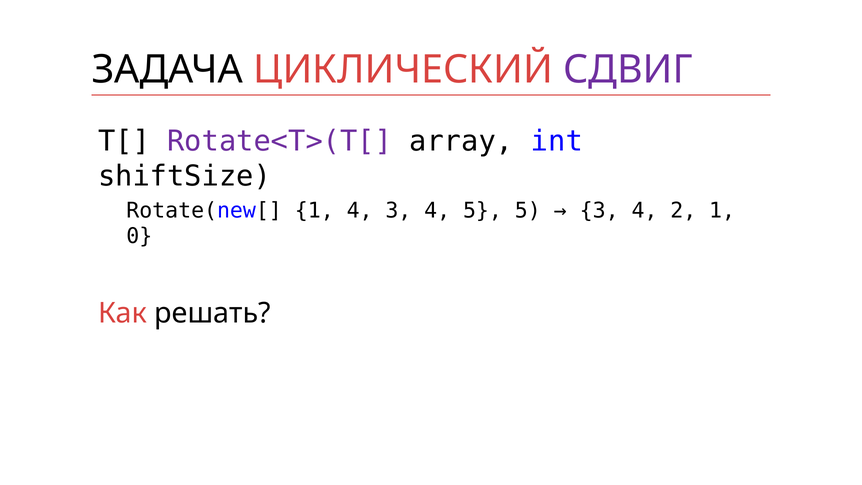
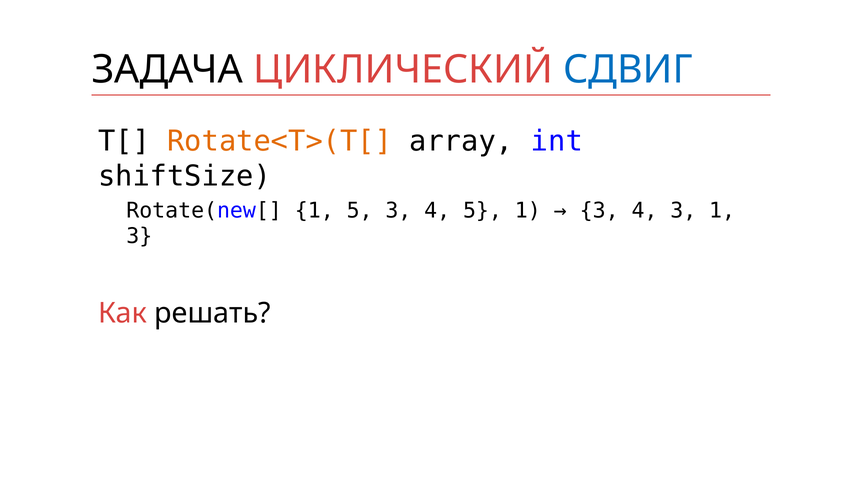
СДВИГ colour: purple -> blue (628, 70)
Rotate<T>(T[ colour: purple -> orange (280, 141)
1 4: 4 -> 5 (360, 210)
5 5: 5 -> 1 (528, 210)
4 2: 2 -> 3 (683, 210)
0: 0 -> 3 (139, 236)
